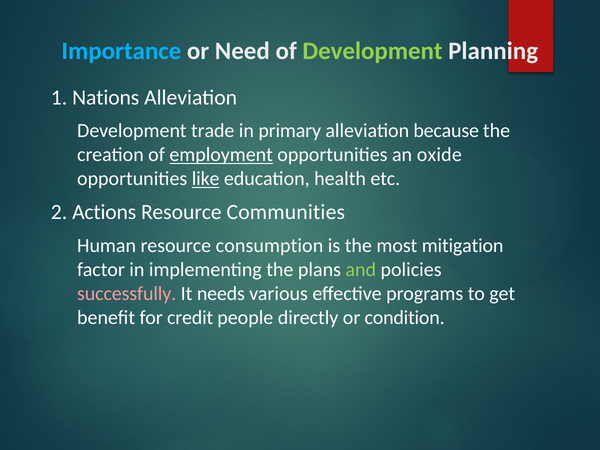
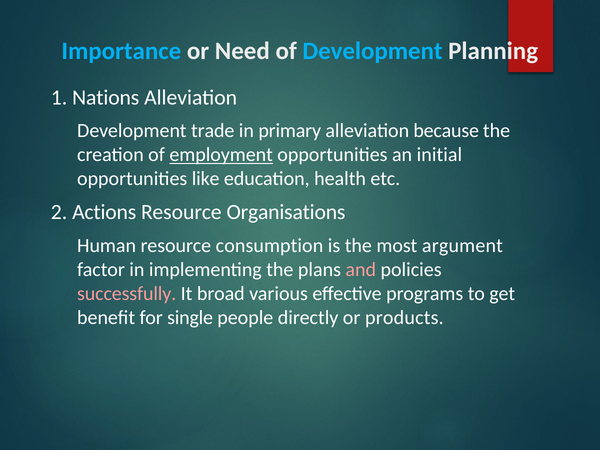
Development colour: light green -> light blue (373, 51)
oxide: oxide -> initial (439, 155)
like underline: present -> none (206, 179)
Communities: Communities -> Organisations (286, 212)
mitigation: mitigation -> argument (462, 246)
and colour: light green -> pink (361, 270)
needs: needs -> broad (221, 294)
credit: credit -> single (190, 318)
condition: condition -> products (404, 318)
